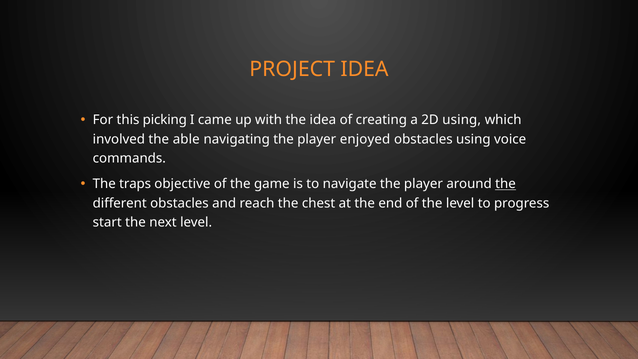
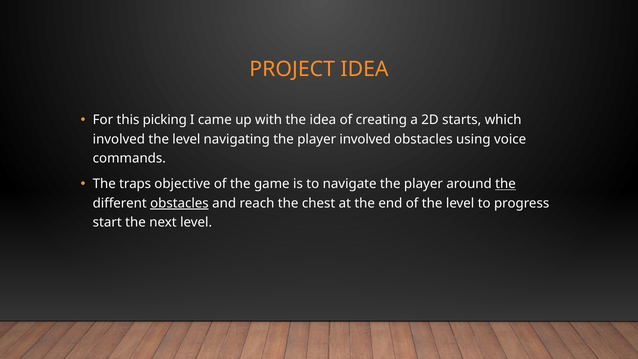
2D using: using -> starts (462, 120)
involved the able: able -> level (186, 139)
player enjoyed: enjoyed -> involved (365, 139)
obstacles underline: none -> present (179, 203)
